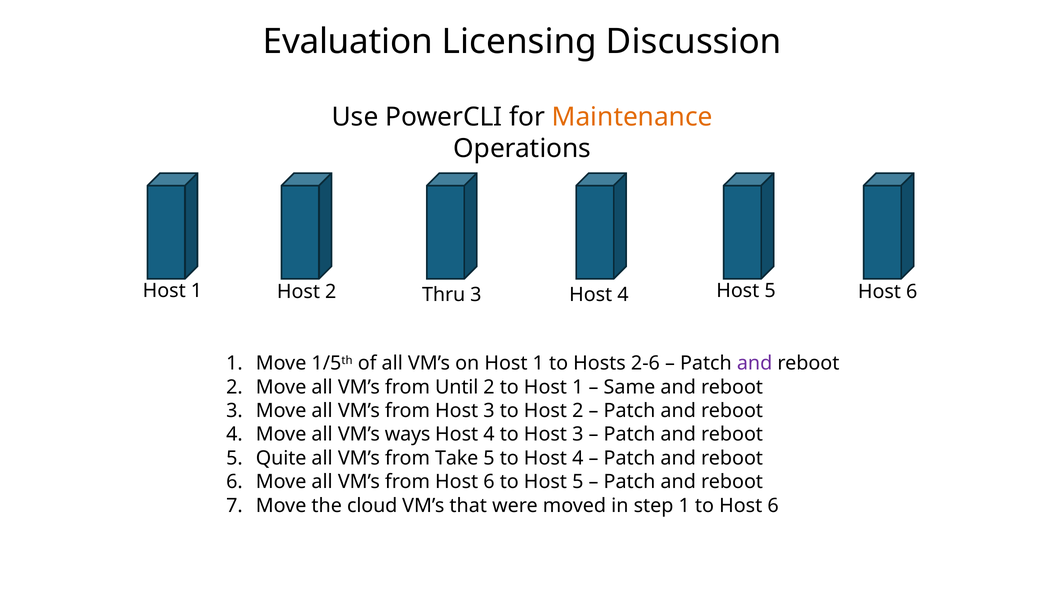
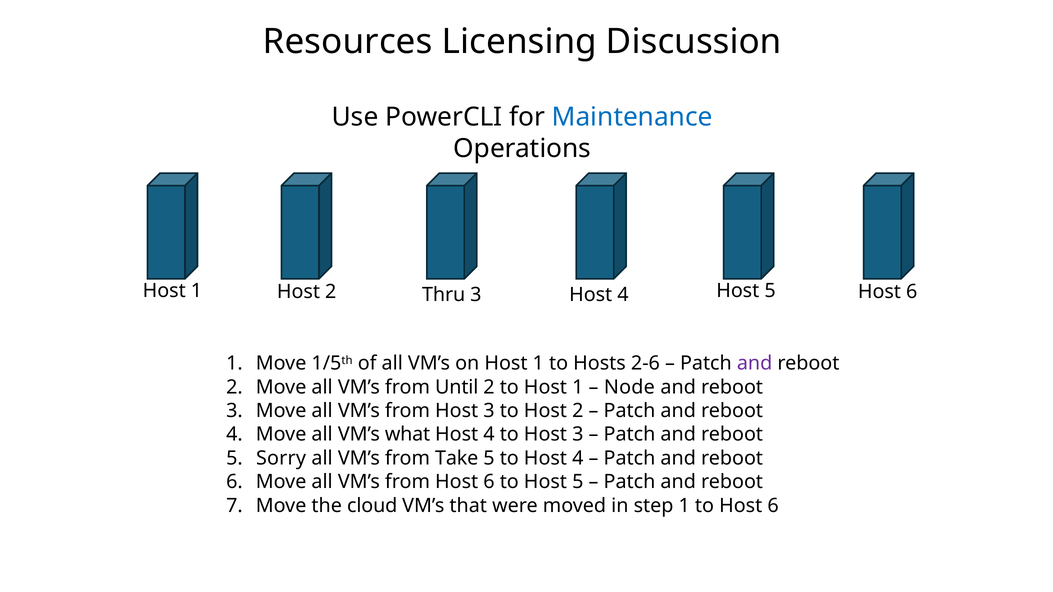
Evaluation: Evaluation -> Resources (348, 42)
Maintenance colour: orange -> blue (632, 117)
Same: Same -> Node (629, 387)
ways: ways -> what (408, 435)
Quite: Quite -> Sorry (281, 458)
